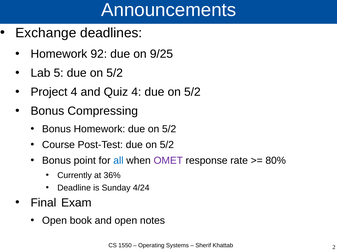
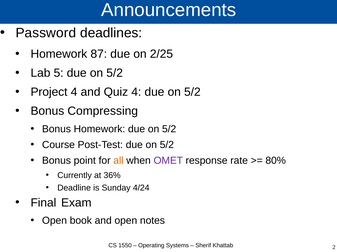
Exchange: Exchange -> Password (46, 33)
92: 92 -> 87 (99, 54)
9/25: 9/25 -> 2/25 (161, 54)
all colour: blue -> orange (118, 161)
